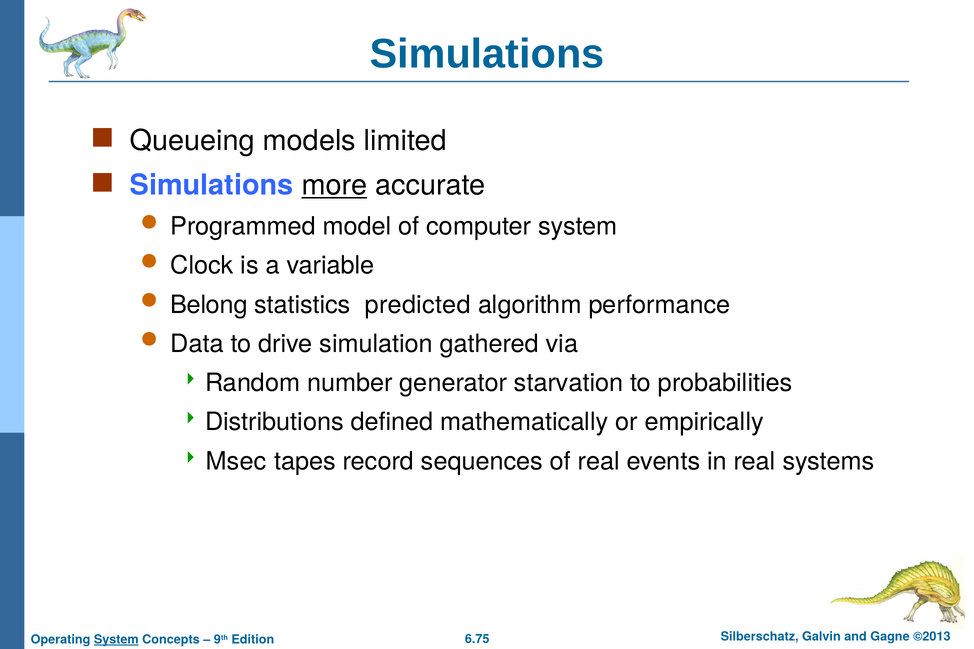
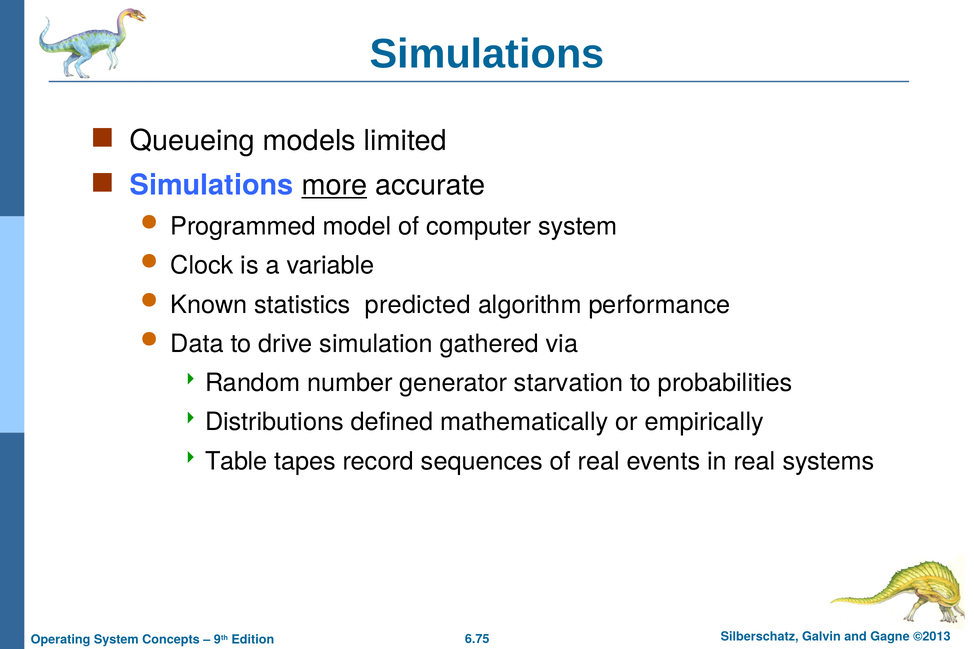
Belong: Belong -> Known (209, 305)
Msec: Msec -> Table (236, 462)
System underline: present -> none (116, 640)
